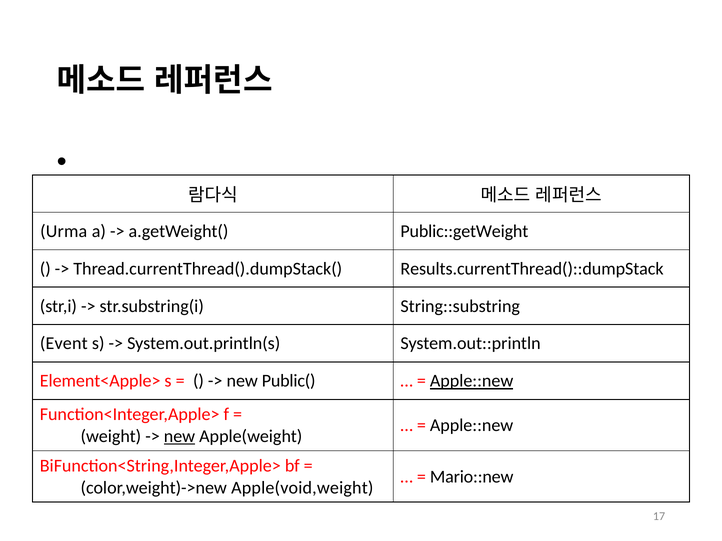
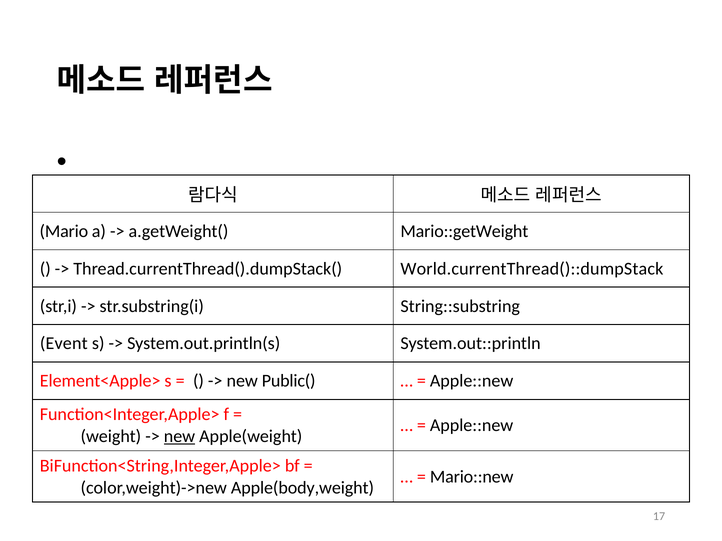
Urma: Urma -> Mario (64, 231)
Public::getWeight: Public::getWeight -> Mario::getWeight (464, 231)
Results.currentThread()::dumpStack: Results.currentThread()::dumpStack -> World.currentThread()::dumpStack (532, 269)
Apple::new underline: present -> none (472, 381)
Apple(void,weight: Apple(void,weight -> Apple(body,weight (302, 488)
